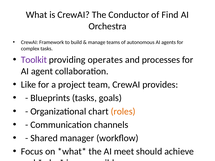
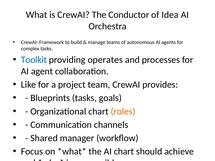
Find: Find -> Idea (170, 15)
Toolkit colour: purple -> blue (34, 60)
AI meet: meet -> chart (124, 152)
